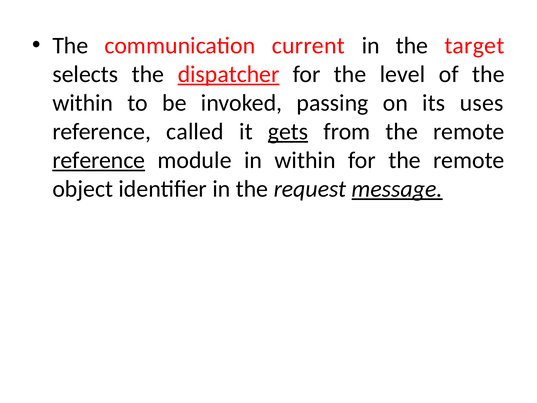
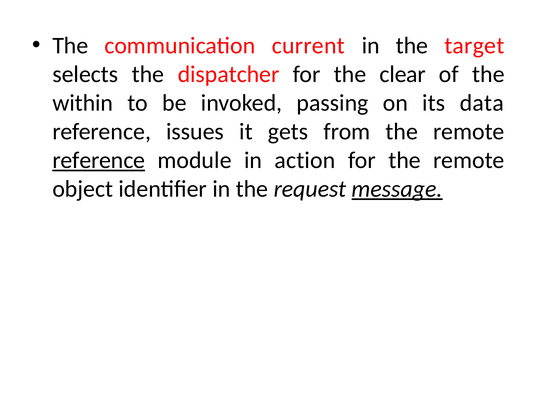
dispatcher underline: present -> none (229, 74)
level: level -> clear (403, 74)
uses: uses -> data (482, 103)
called: called -> issues (195, 131)
gets underline: present -> none (288, 131)
in within: within -> action (305, 160)
